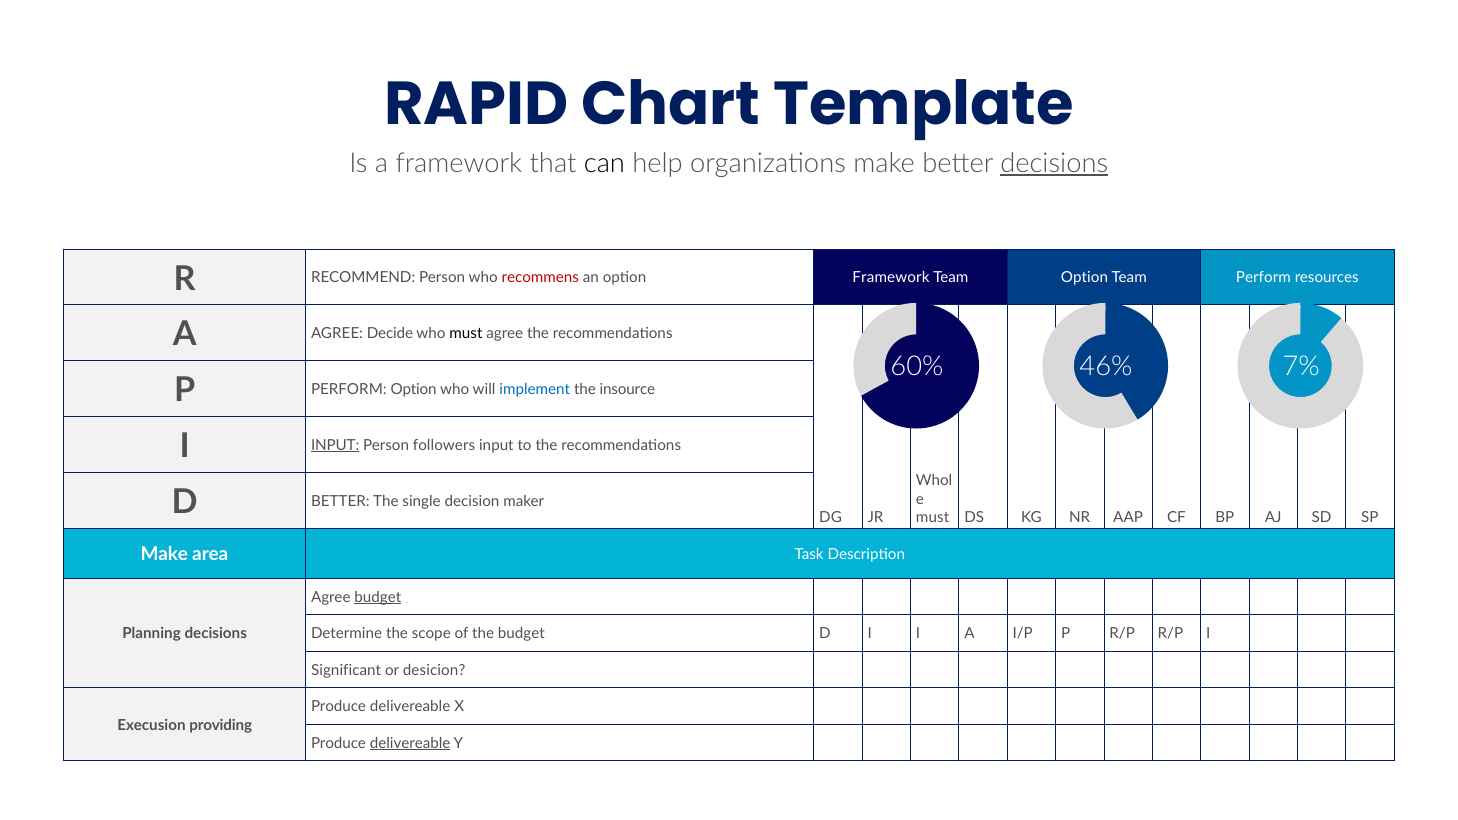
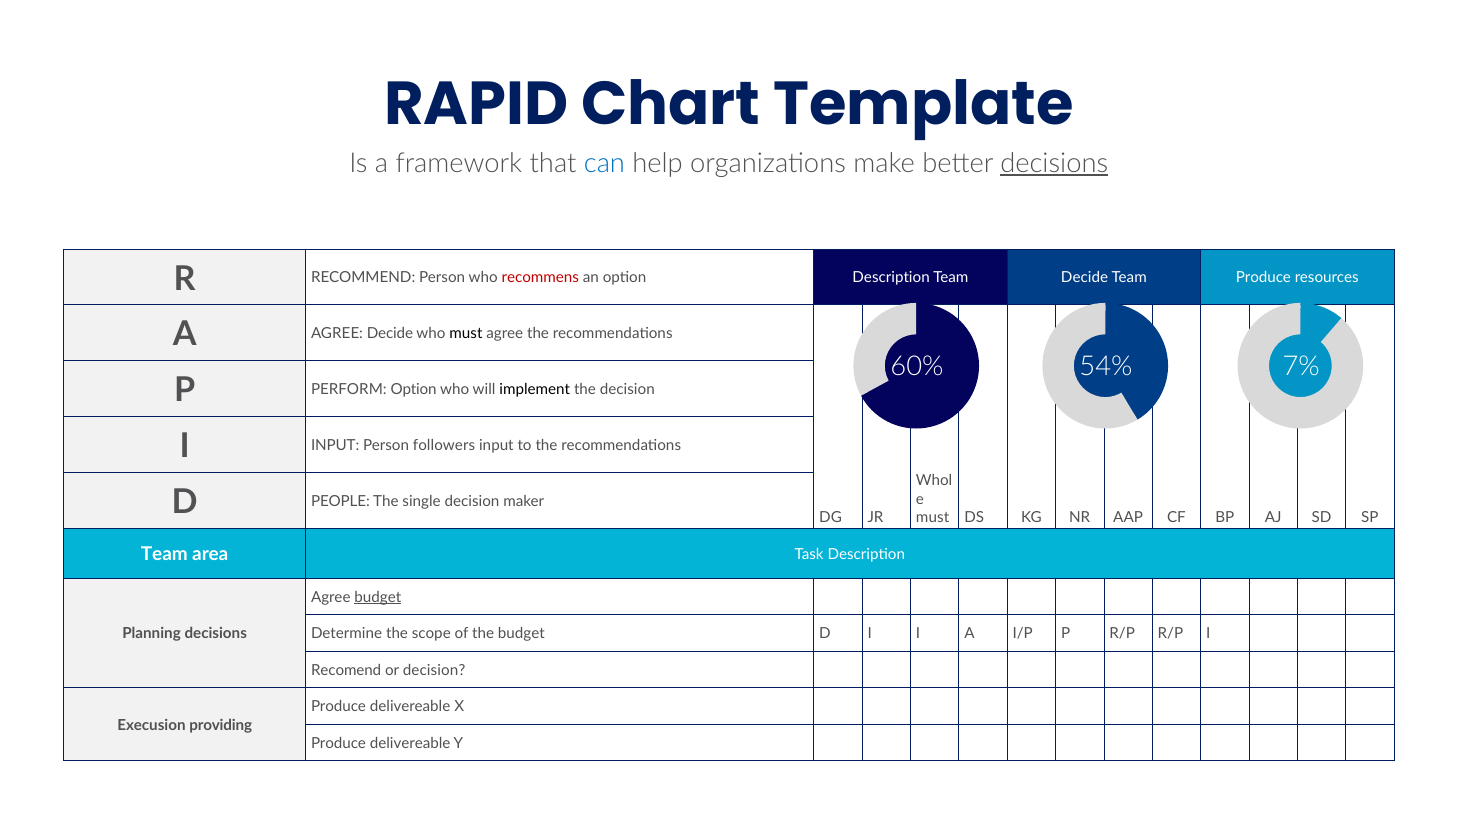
can colour: black -> blue (604, 164)
option Framework: Framework -> Description (891, 278)
Team Option: Option -> Decide (1085, 278)
Team Perform: Perform -> Produce (1263, 278)
46%: 46% -> 54% (1106, 367)
implement colour: blue -> black (535, 390)
the insource: insource -> decision (627, 390)
INPUT underline: present -> none (335, 446)
D BETTER: BETTER -> PEOPLE (340, 501)
Make: Make -> Team (164, 554)
Significant: Significant -> Recomend (346, 671)
or desicion: desicion -> decision (434, 671)
delivereable underline: present -> none (410, 744)
